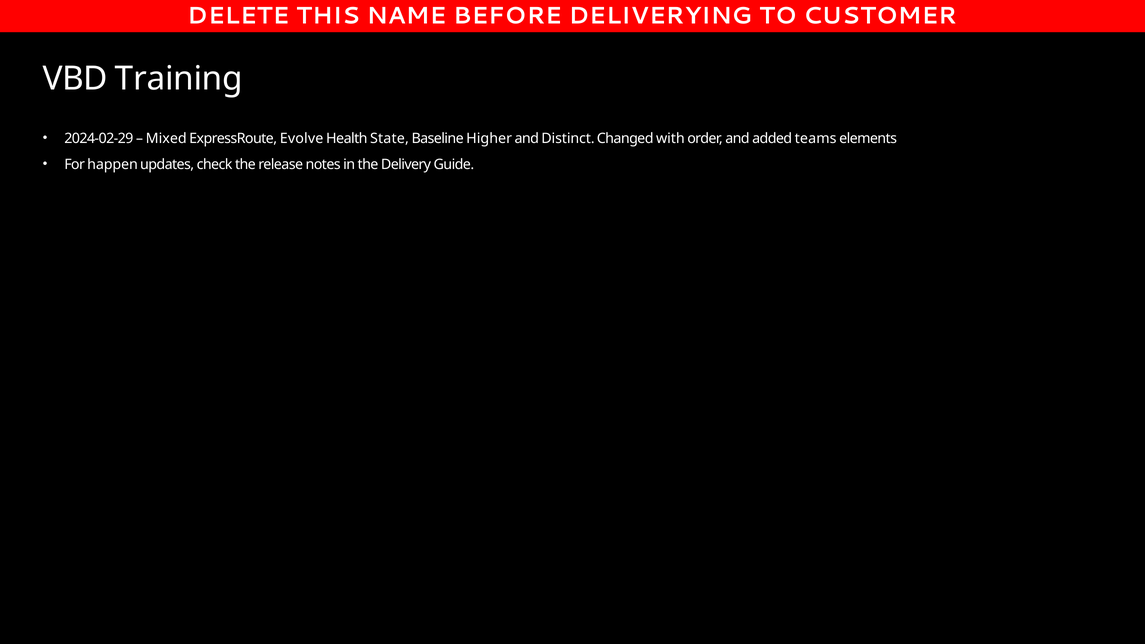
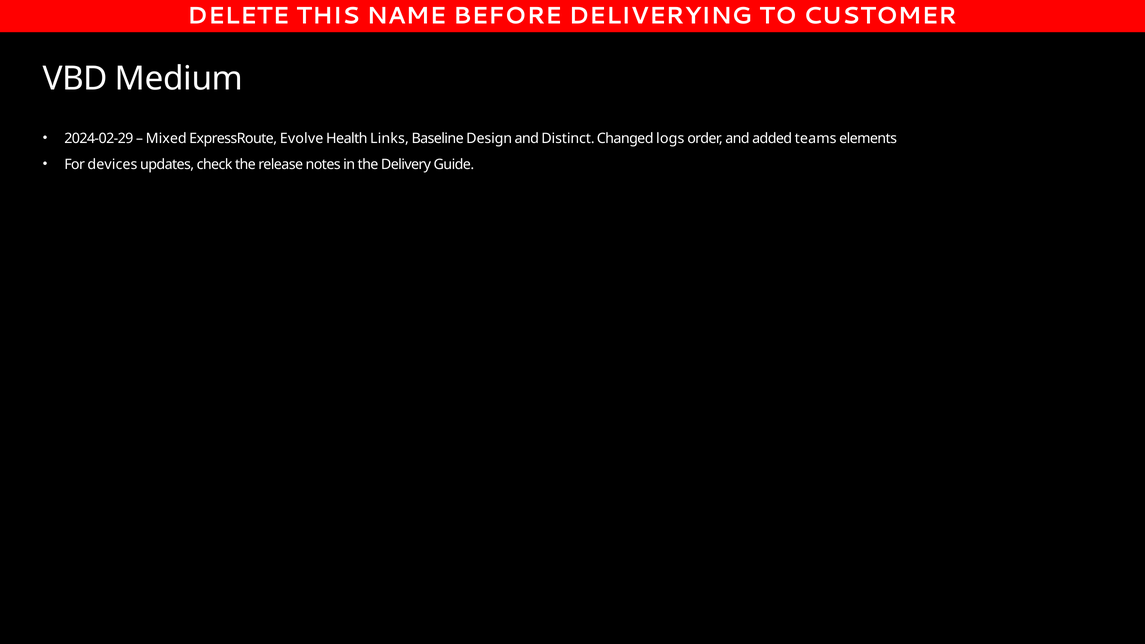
Training: Training -> Medium (179, 79)
State: State -> Links (389, 138)
Higher: Higher -> Design (489, 138)
with: with -> logs (670, 138)
happen: happen -> devices (112, 164)
